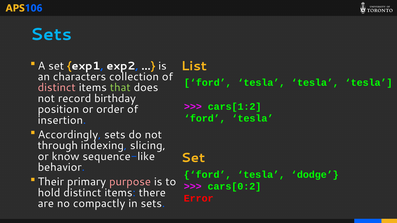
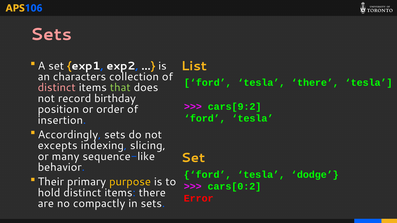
Sets colour: light blue -> pink (51, 34)
ford tesla tesla: tesla -> there (315, 83)
cars[1:2: cars[1:2 -> cars[9:2 (235, 107)
through: through -> excepts (58, 146)
know: know -> many (66, 157)
purpose colour: pink -> yellow (130, 182)
